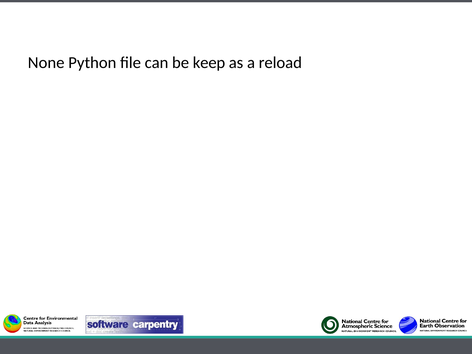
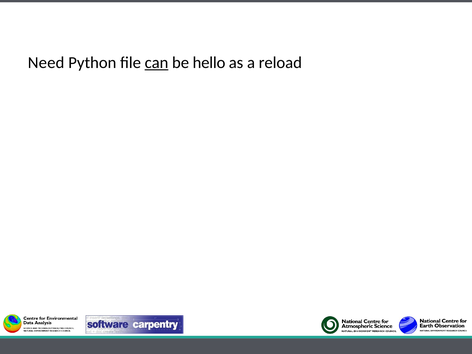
None: None -> Need (46, 63)
can underline: none -> present (157, 63)
keep: keep -> hello (209, 63)
